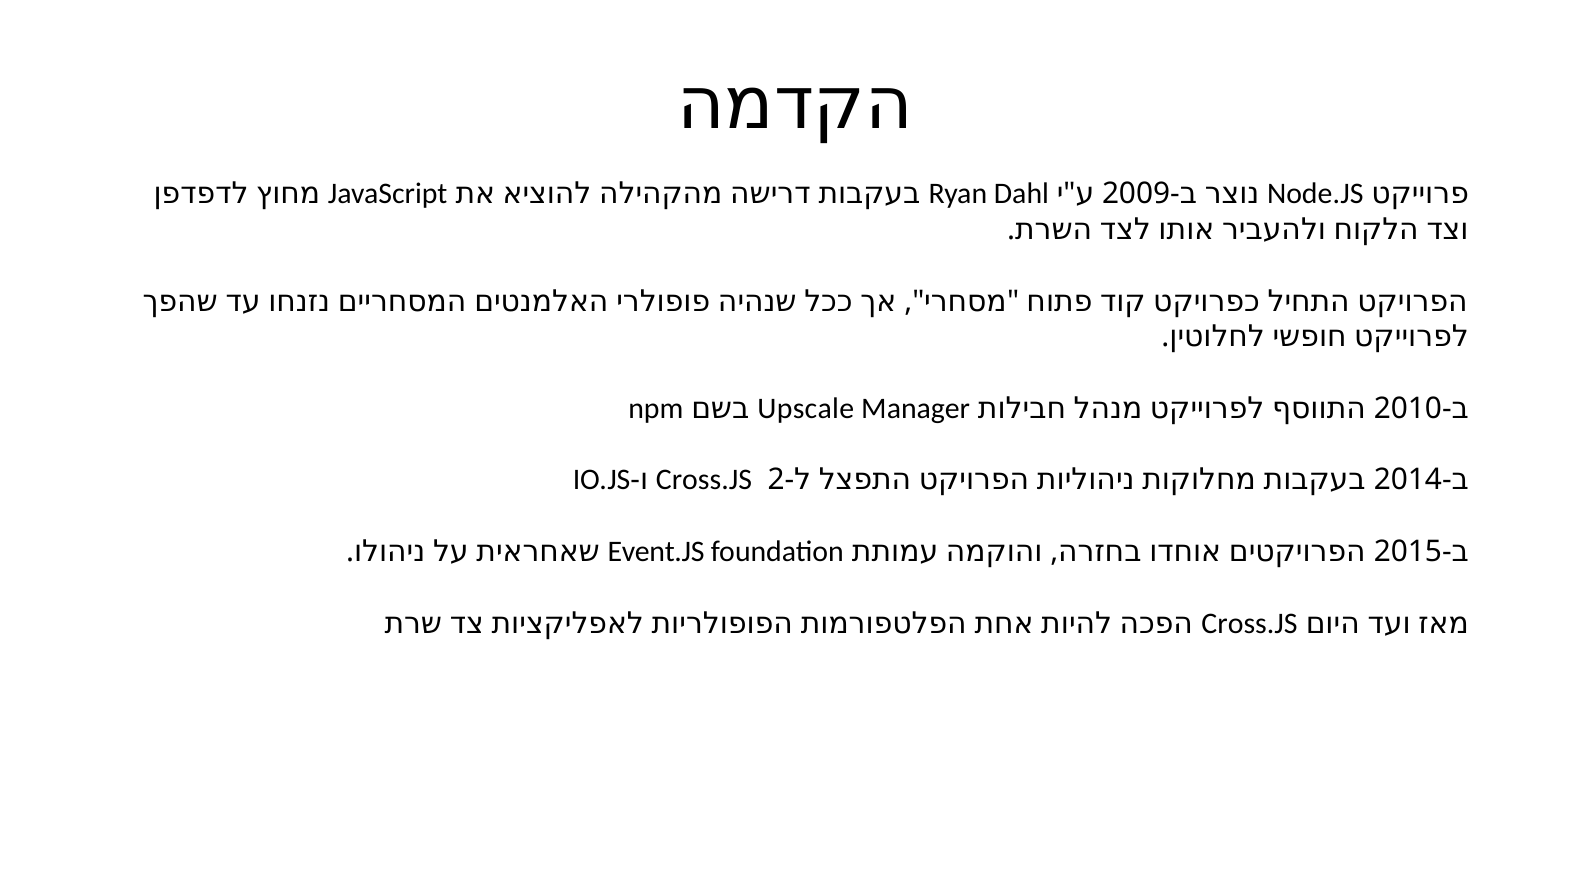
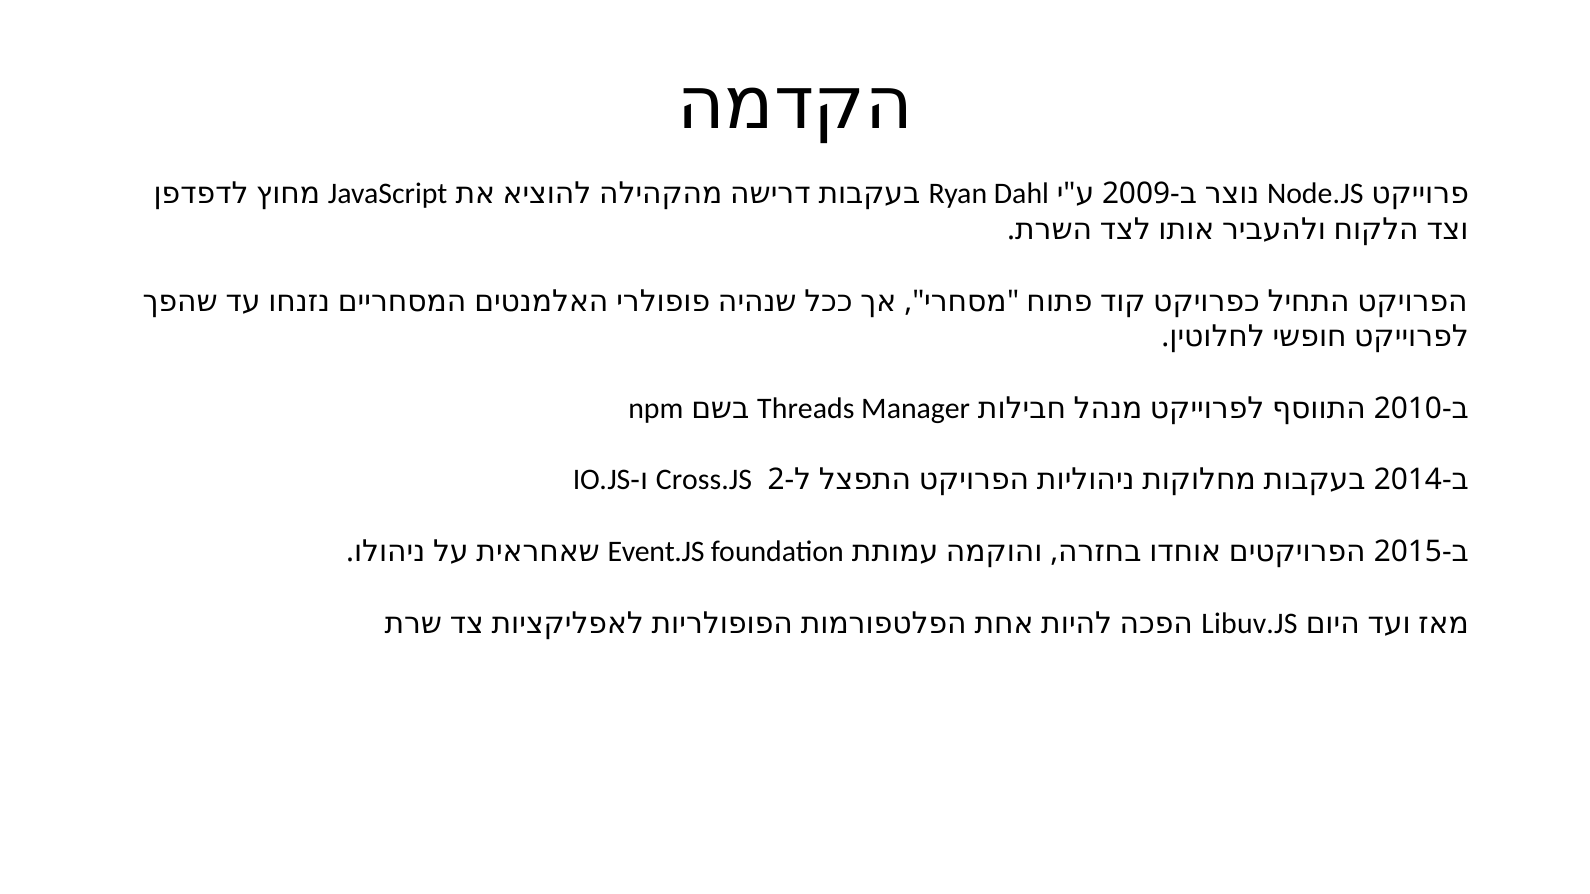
Upscale: Upscale -> Threads (806, 409)
Cross.JS: Cross.JS -> Libuv.JS (1249, 623)
